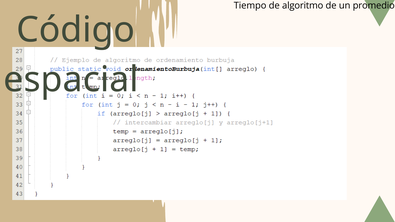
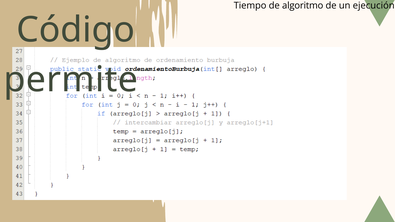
promedio: promedio -> ejecución (374, 6)
espacial: espacial -> permite (71, 80)
